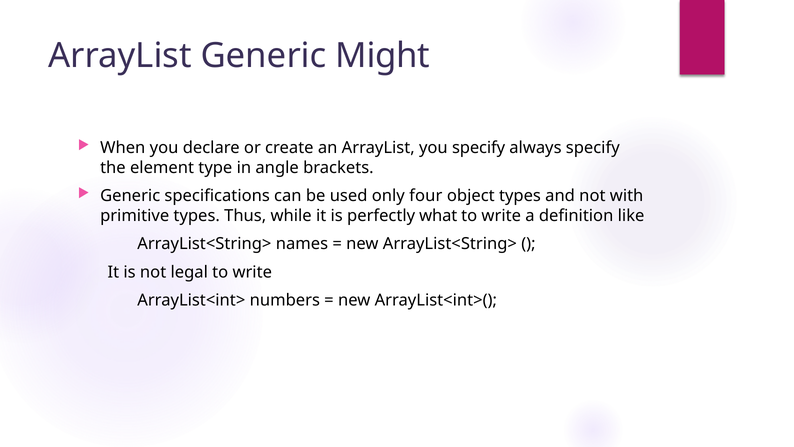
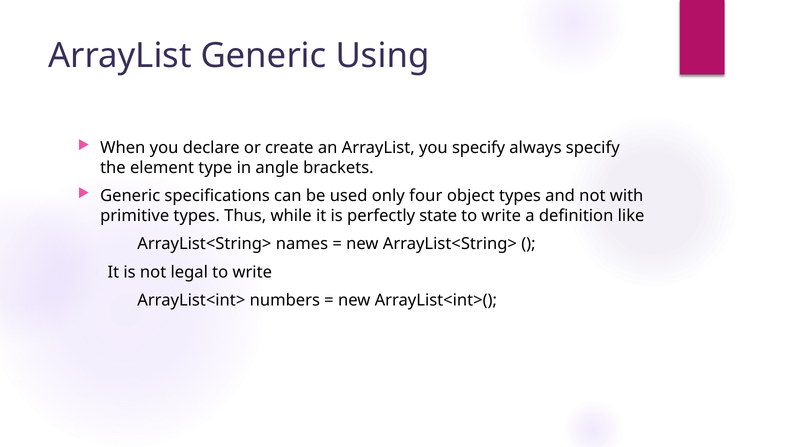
Might: Might -> Using (383, 56)
what: what -> state (438, 216)
